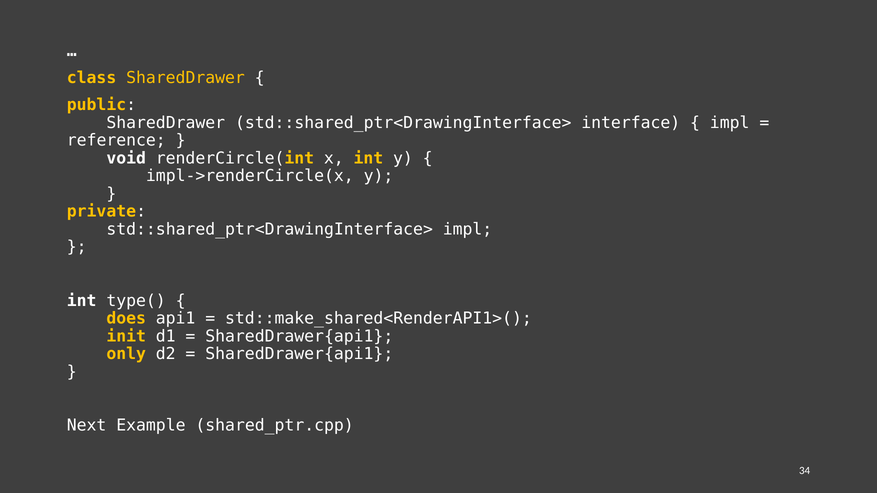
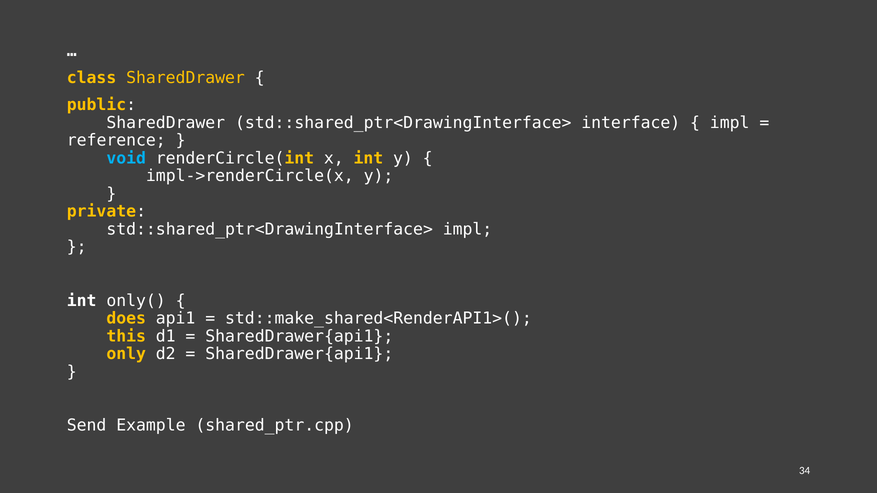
void colour: white -> light blue (126, 158)
type(: type( -> only( (136, 301)
init: init -> this (126, 336)
Next: Next -> Send (87, 426)
